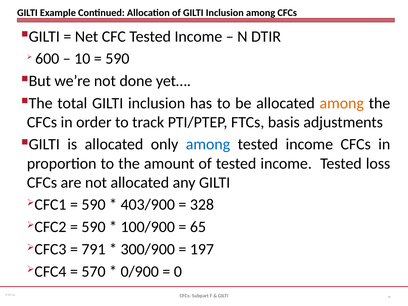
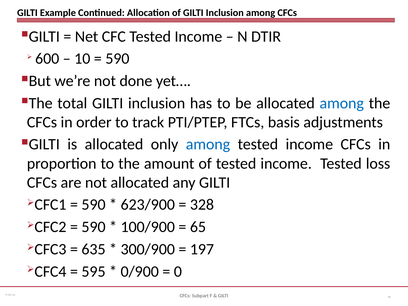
among colour: orange -> blue (342, 103)
403/900: 403/900 -> 623/900 (148, 205)
791: 791 -> 635 (94, 249)
570: 570 -> 595 (94, 271)
